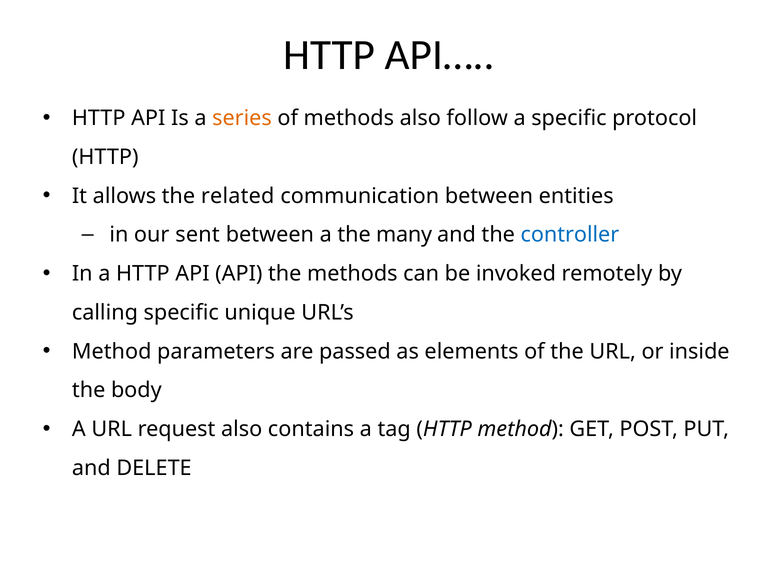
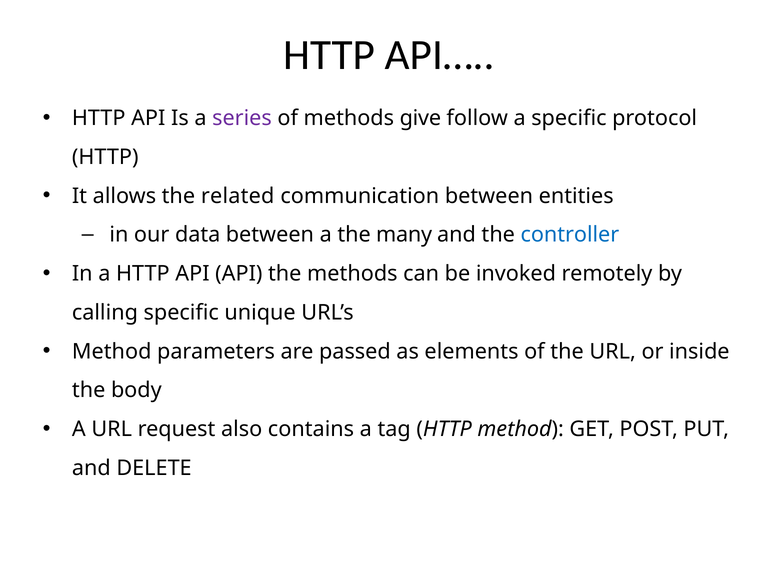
series colour: orange -> purple (242, 118)
methods also: also -> give (420, 118)
sent: sent -> data (198, 235)
